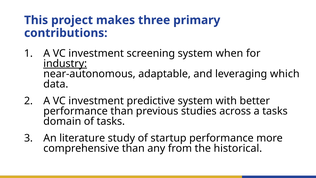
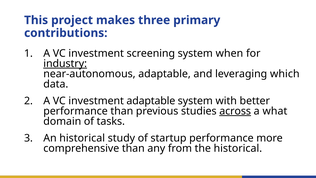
investment predictive: predictive -> adaptable (151, 101)
across underline: none -> present (235, 111)
a tasks: tasks -> what (275, 111)
An literature: literature -> historical (82, 138)
